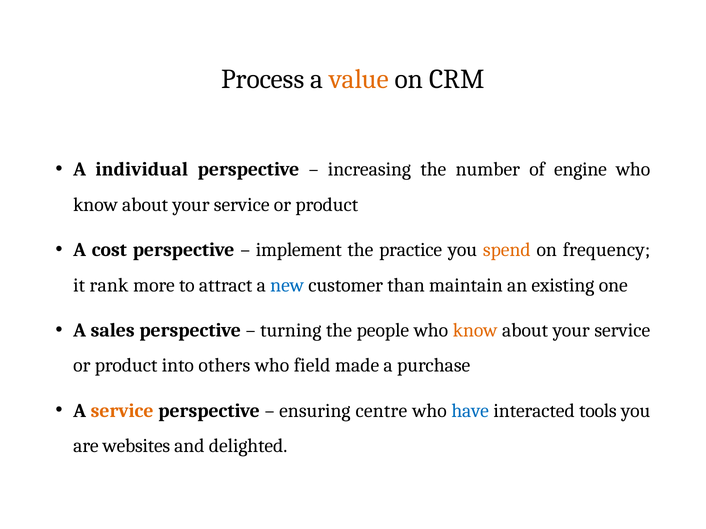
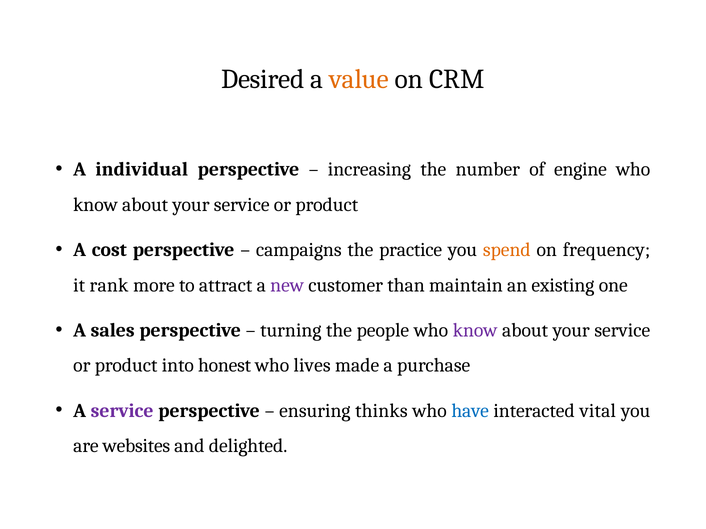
Process: Process -> Desired (263, 79)
implement: implement -> campaigns (299, 250)
new colour: blue -> purple (287, 285)
know colour: orange -> purple (475, 330)
others: others -> honest (225, 366)
field: field -> lives (312, 366)
service colour: orange -> purple (122, 411)
centre: centre -> thinks (381, 411)
tools: tools -> vital (598, 411)
